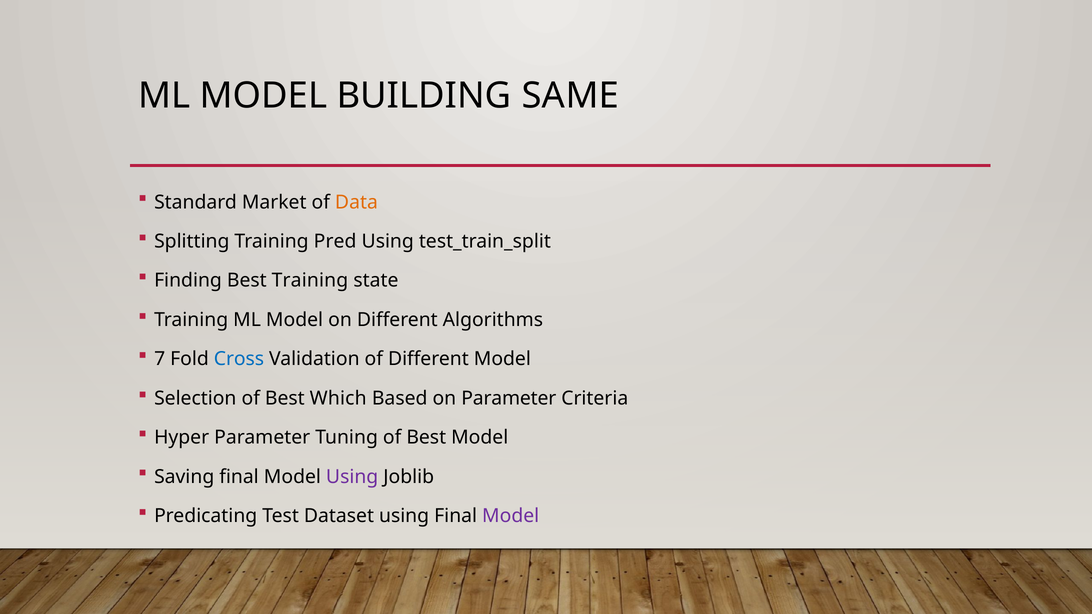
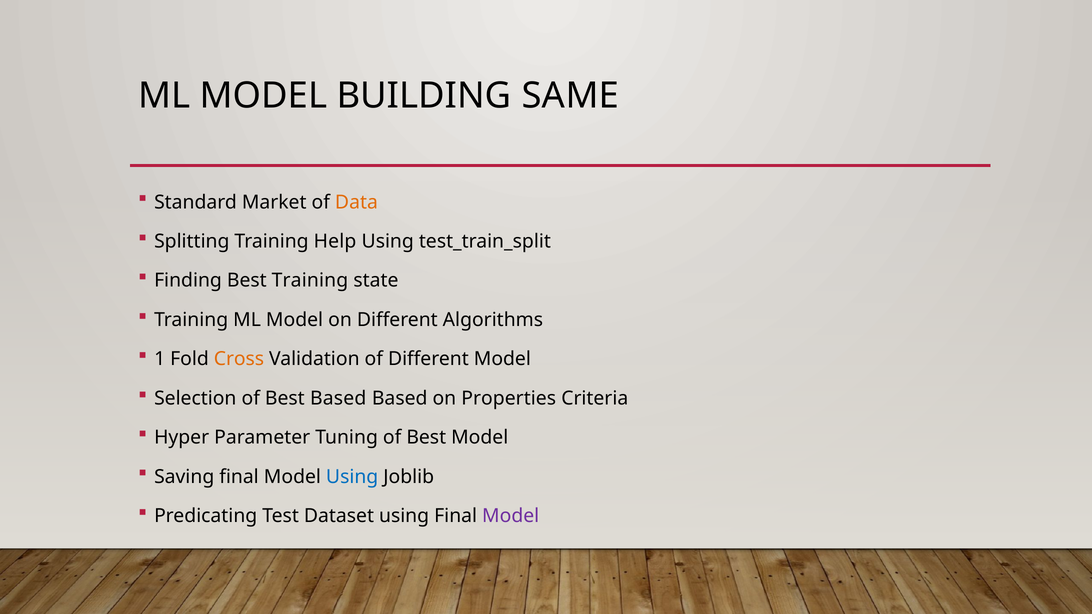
Pred: Pred -> Help (335, 241)
7: 7 -> 1 (160, 359)
Cross colour: blue -> orange (239, 359)
Best Which: Which -> Based (338, 398)
on Parameter: Parameter -> Properties (509, 398)
Using colour: purple -> blue (352, 477)
